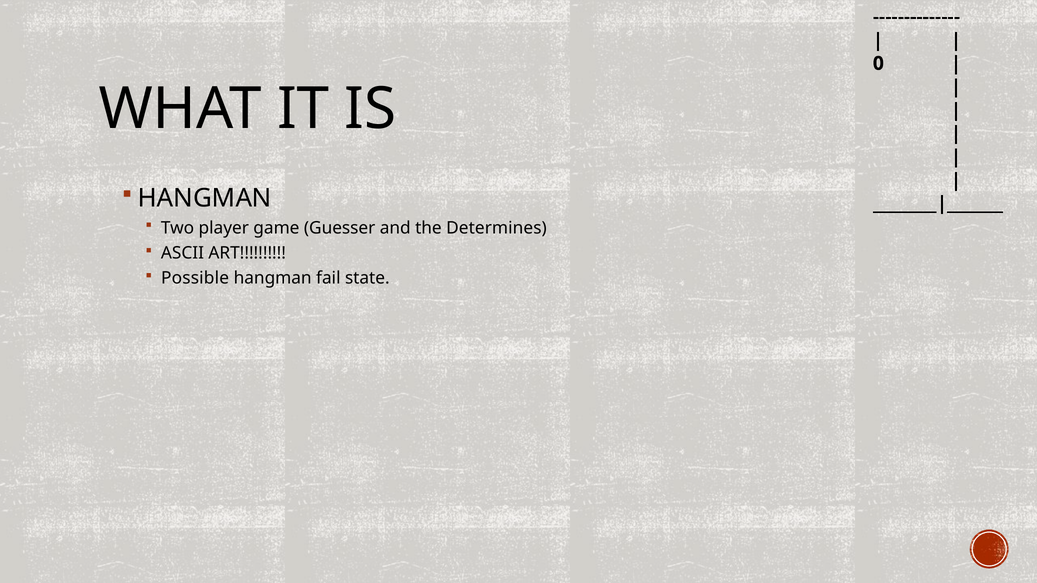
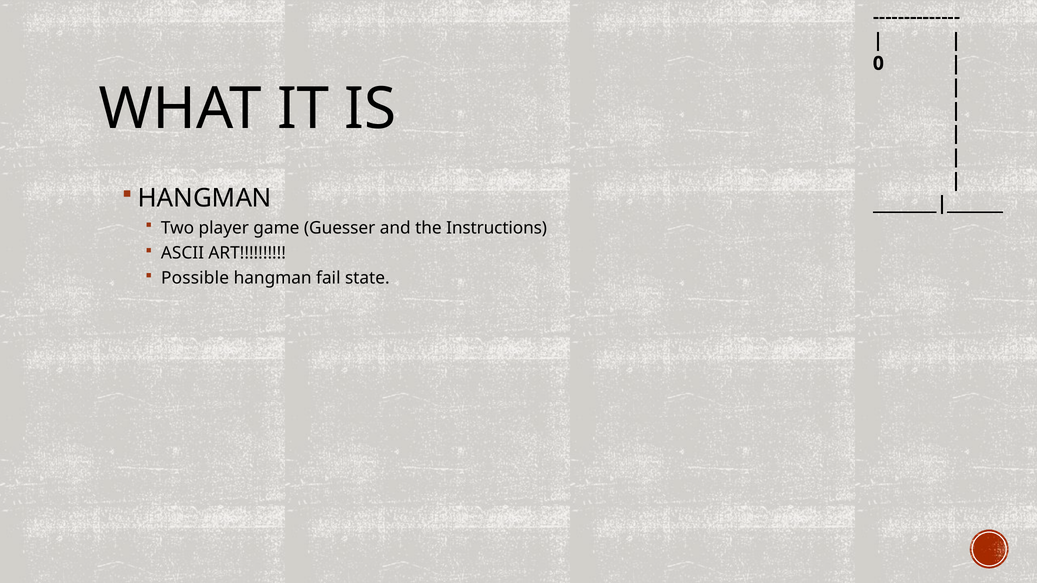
Determines: Determines -> Instructions (497, 228)
